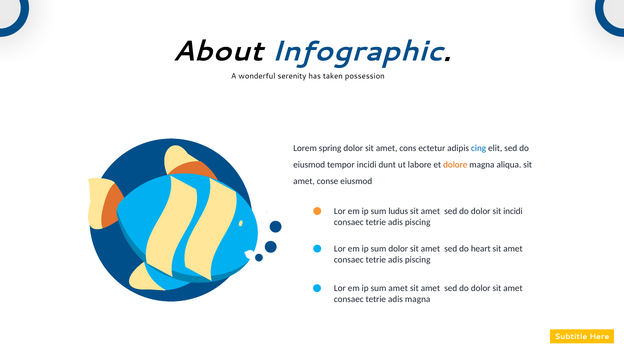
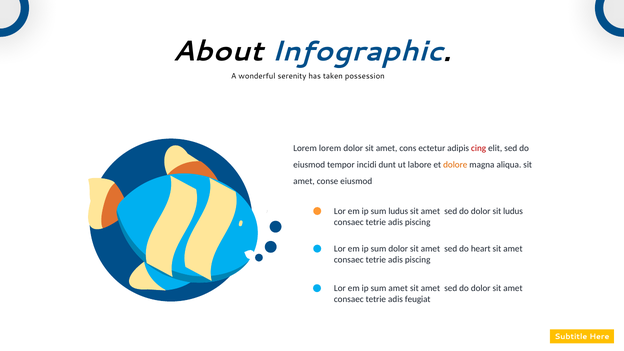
Lorem spring: spring -> lorem (330, 148)
cing colour: blue -> red (479, 148)
sit incidi: incidi -> ludus (513, 211)
adis magna: magna -> feugiat (418, 299)
